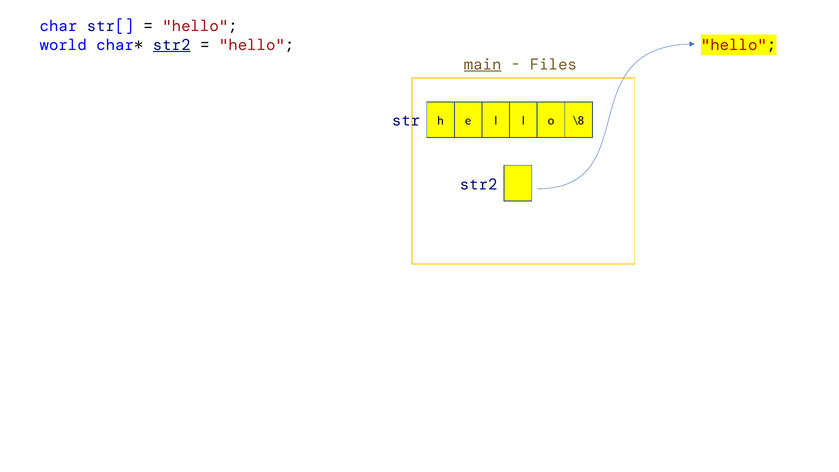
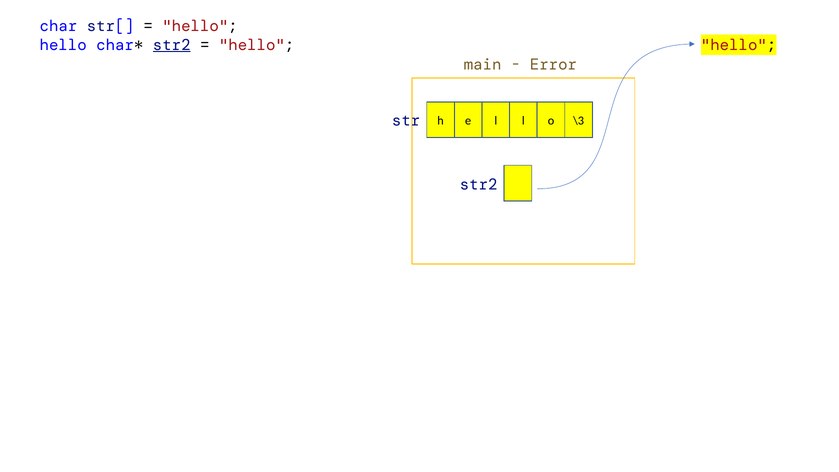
world: world -> hello (63, 45)
main underline: present -> none (483, 64)
Files: Files -> Error (553, 64)
\8: \8 -> \3 (579, 121)
